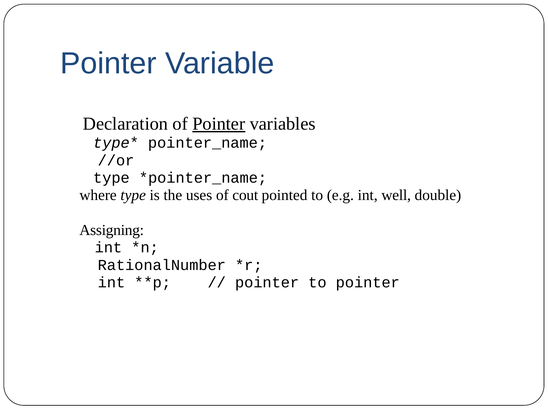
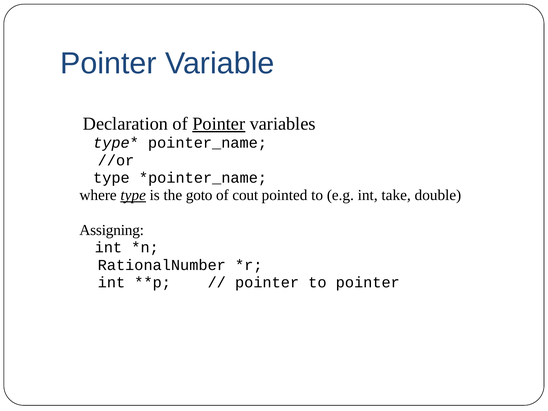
type underline: none -> present (133, 195)
uses: uses -> goto (199, 195)
well: well -> take (396, 195)
